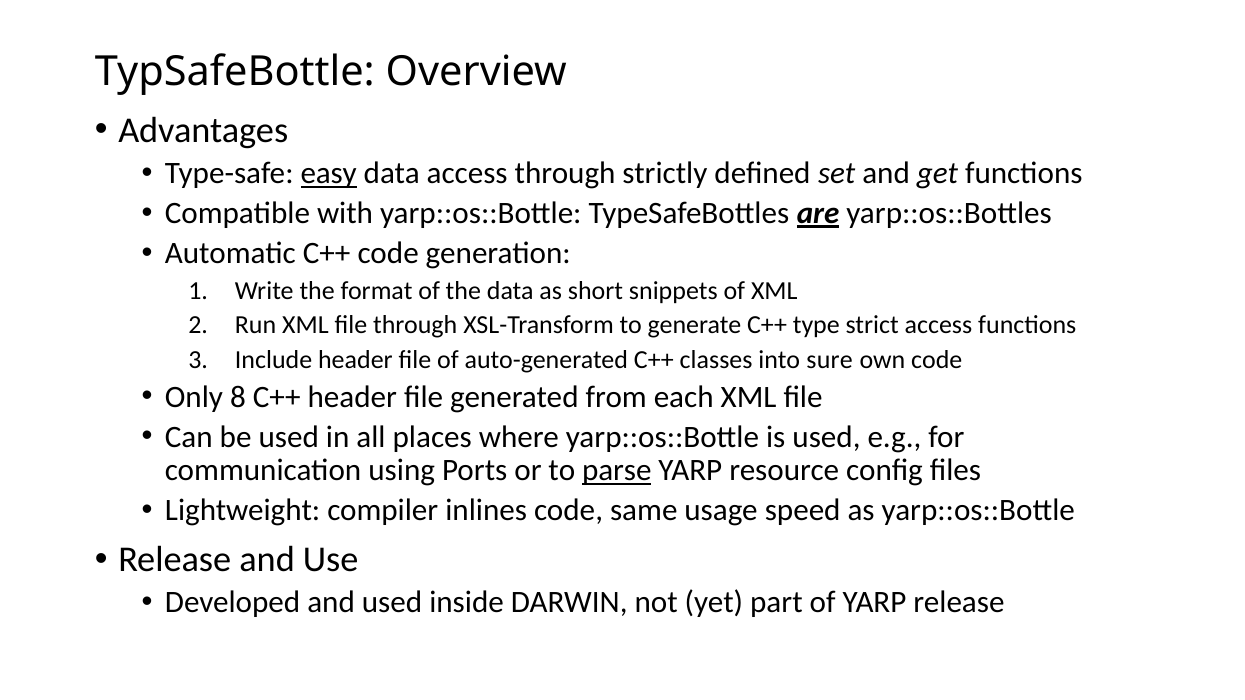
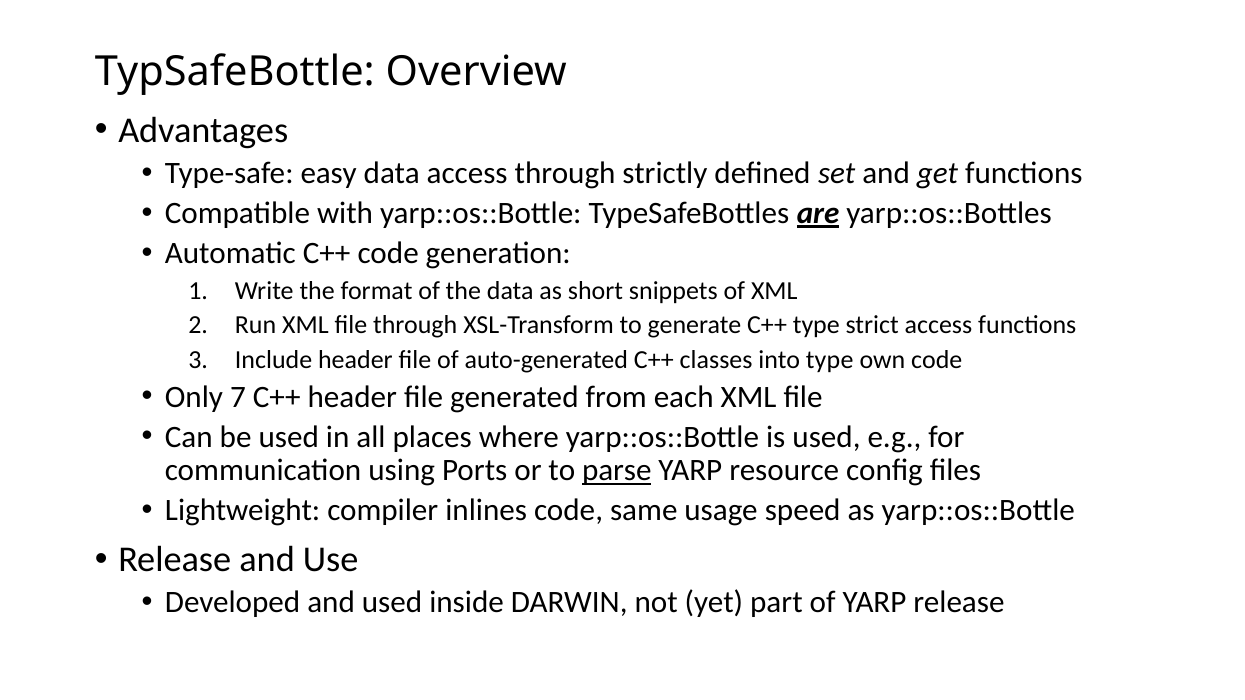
easy underline: present -> none (329, 173)
into sure: sure -> type (830, 360)
8: 8 -> 7 (238, 397)
